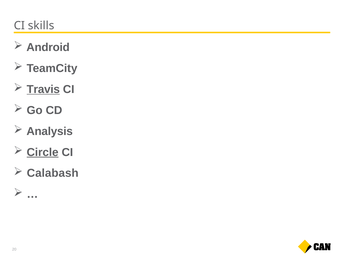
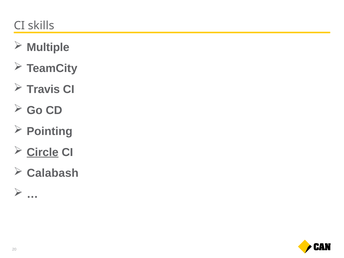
Android: Android -> Multiple (48, 47)
Travis underline: present -> none (43, 89)
Analysis: Analysis -> Pointing (50, 131)
